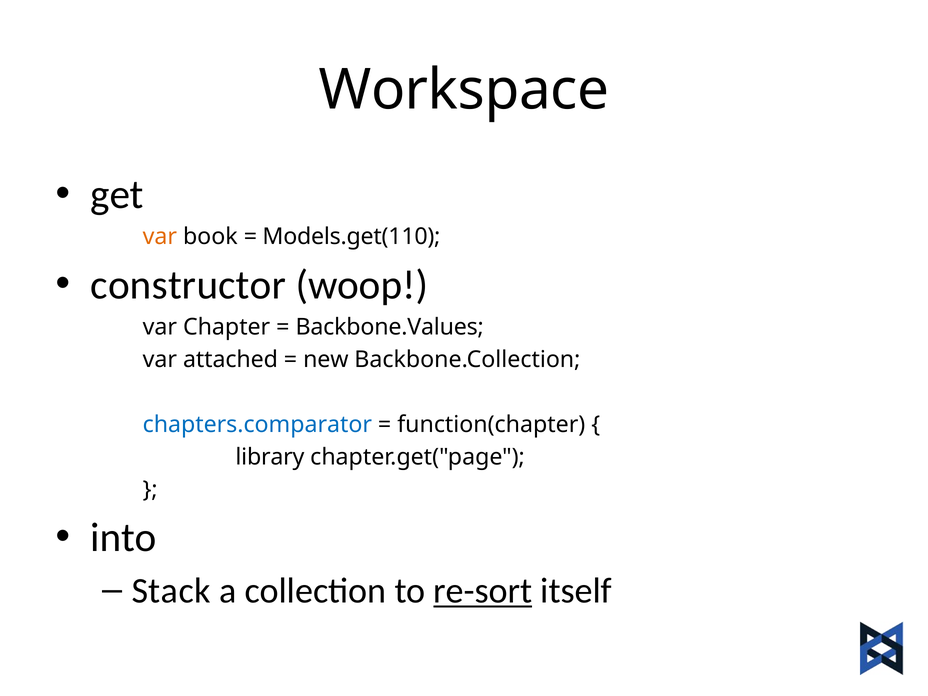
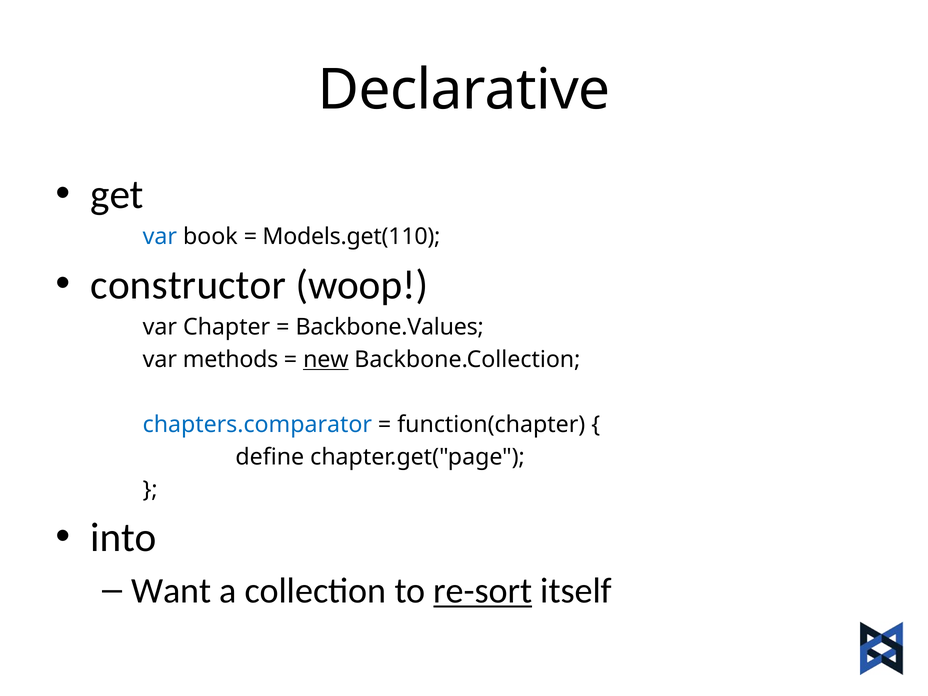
Workspace: Workspace -> Declarative (464, 90)
var colour: orange -> blue (160, 237)
attached: attached -> methods (231, 360)
new underline: none -> present (326, 360)
library: library -> define (270, 457)
Stack: Stack -> Want (171, 591)
